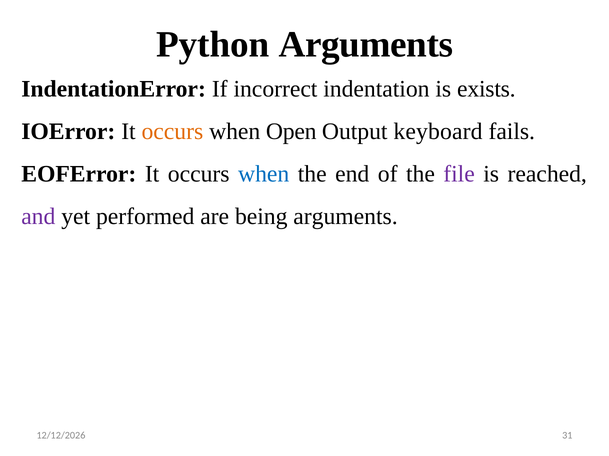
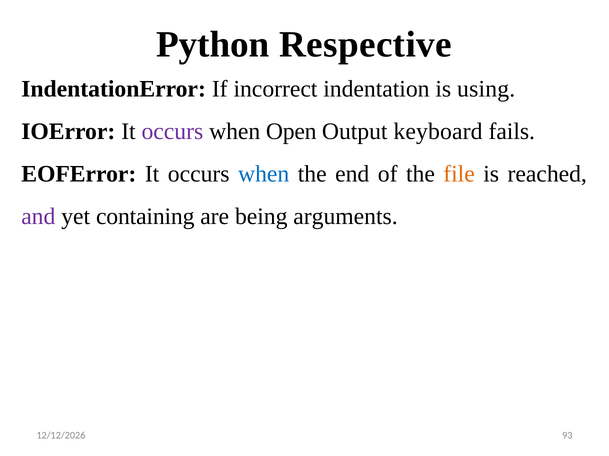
Python Arguments: Arguments -> Respective (366, 45)
exists: exists -> using (486, 89)
occurs colour: orange -> purple (172, 132)
file colour: purple -> orange (459, 174)
performed: performed -> containing (145, 217)
31: 31 -> 93 (567, 436)
